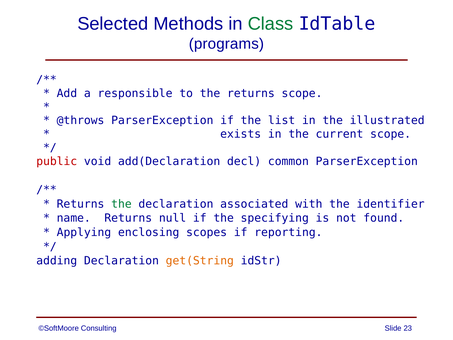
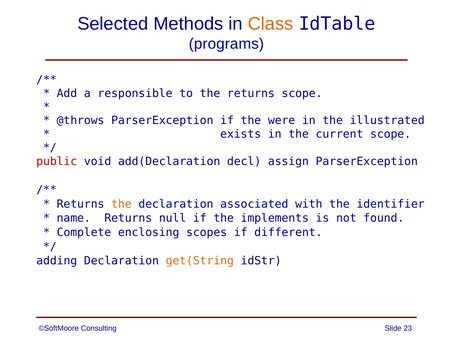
Class colour: green -> orange (271, 24)
list: list -> were (282, 120)
common: common -> assign (288, 161)
the colour: green -> orange (121, 204)
specifying: specifying -> implements (275, 218)
Applying: Applying -> Complete (84, 232)
reporting: reporting -> different (288, 232)
